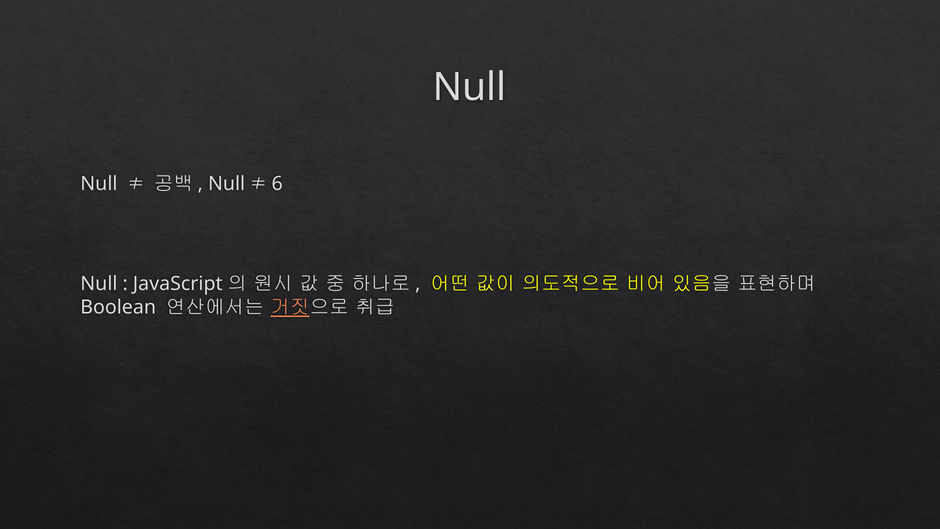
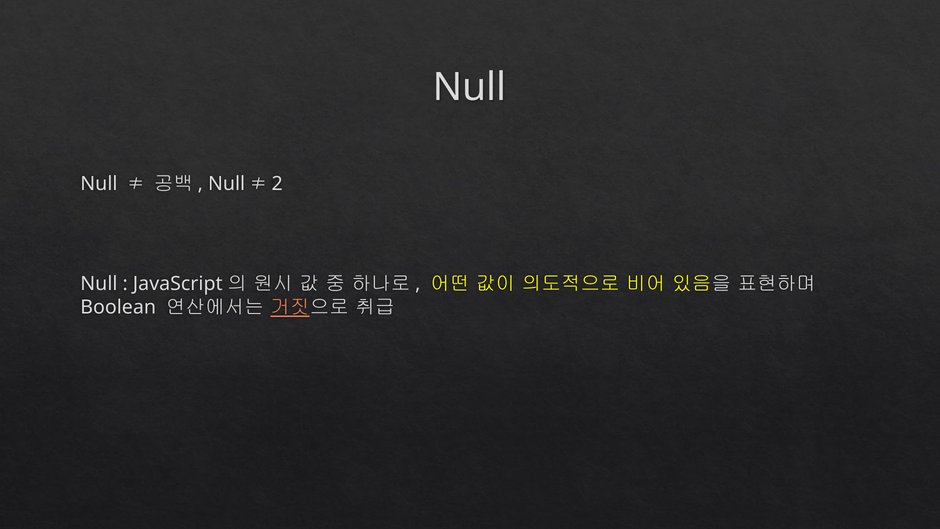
6: 6 -> 2 (277, 184)
